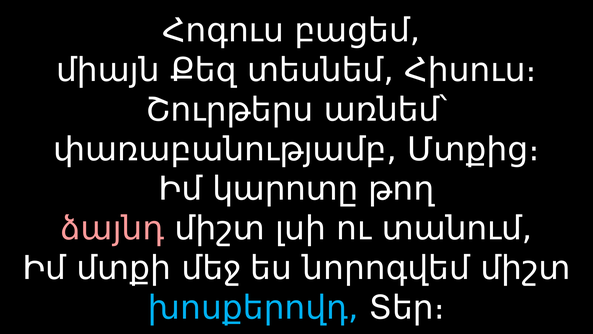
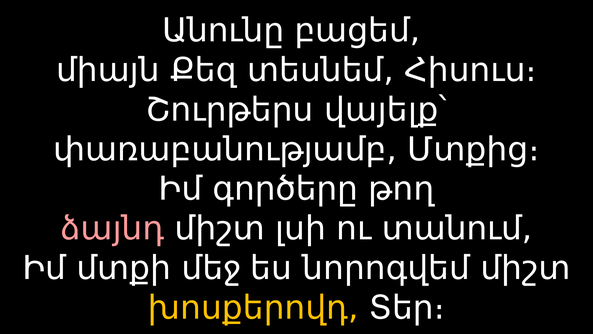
Հոգուս: Հոգուս -> Անունը (223, 31)
առնեմ՝: առնեմ՝ -> վայելք՝ (385, 110)
կարոտը: կարոտը -> գործերը (285, 189)
խոսքերովդ colour: light blue -> yellow (253, 307)
